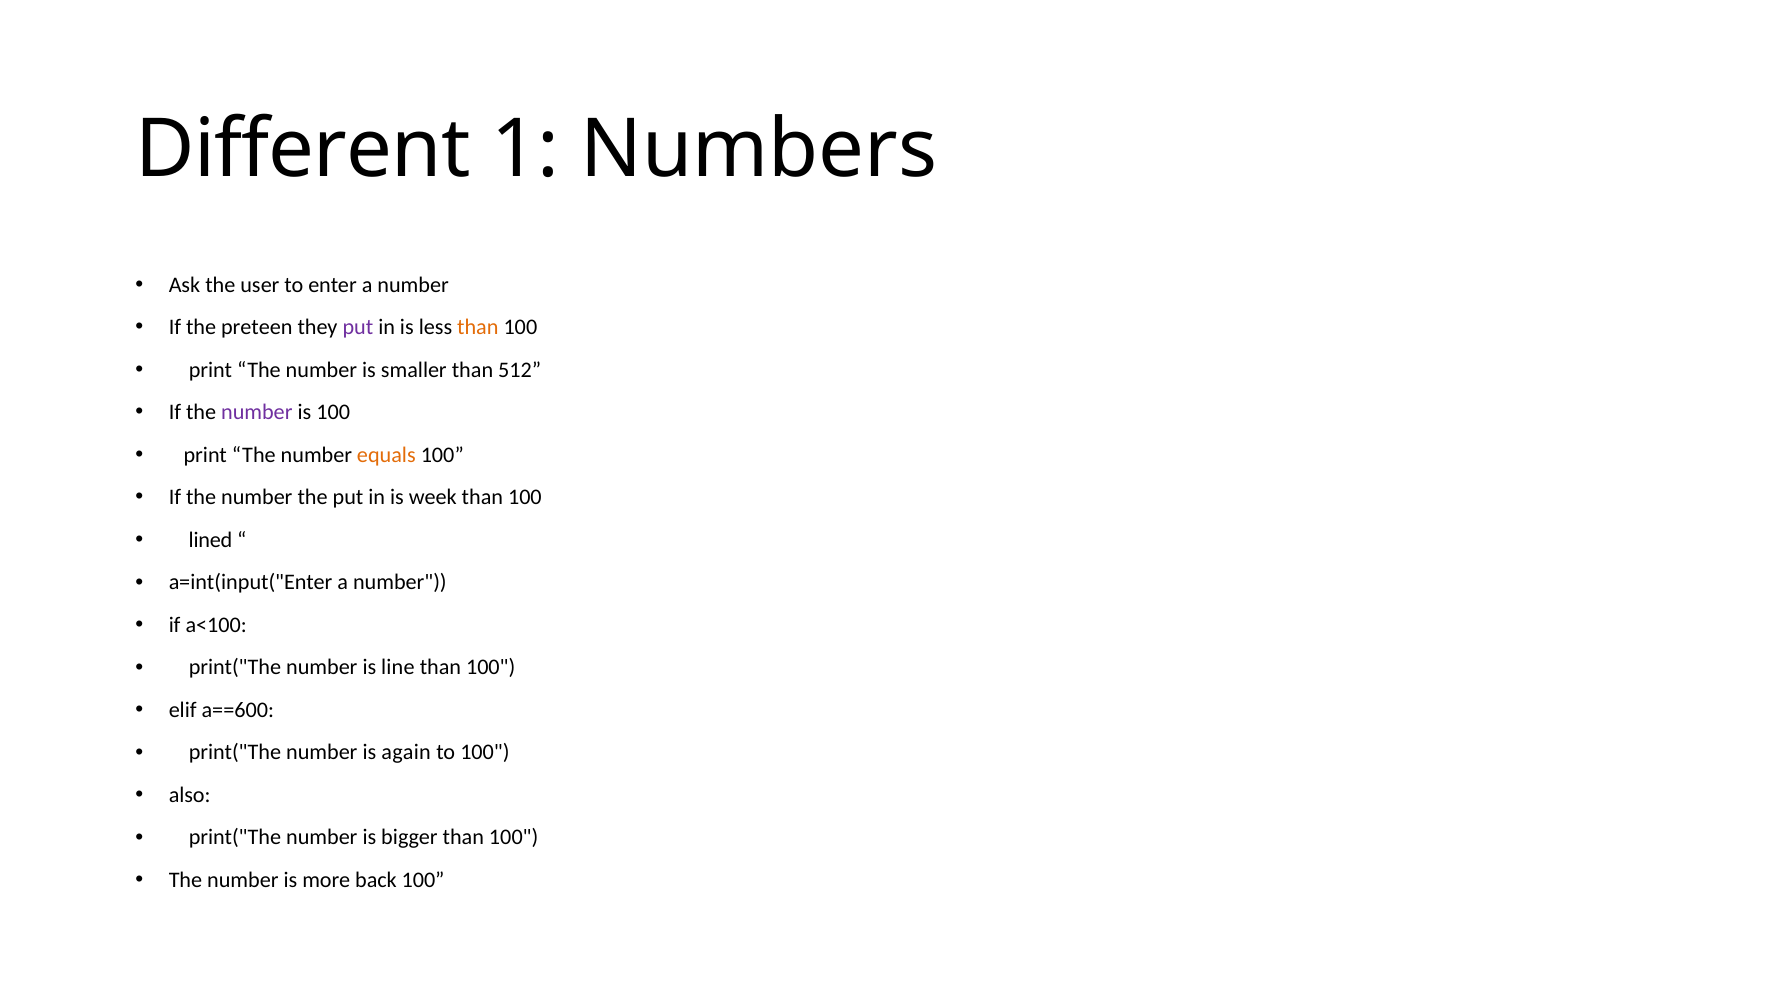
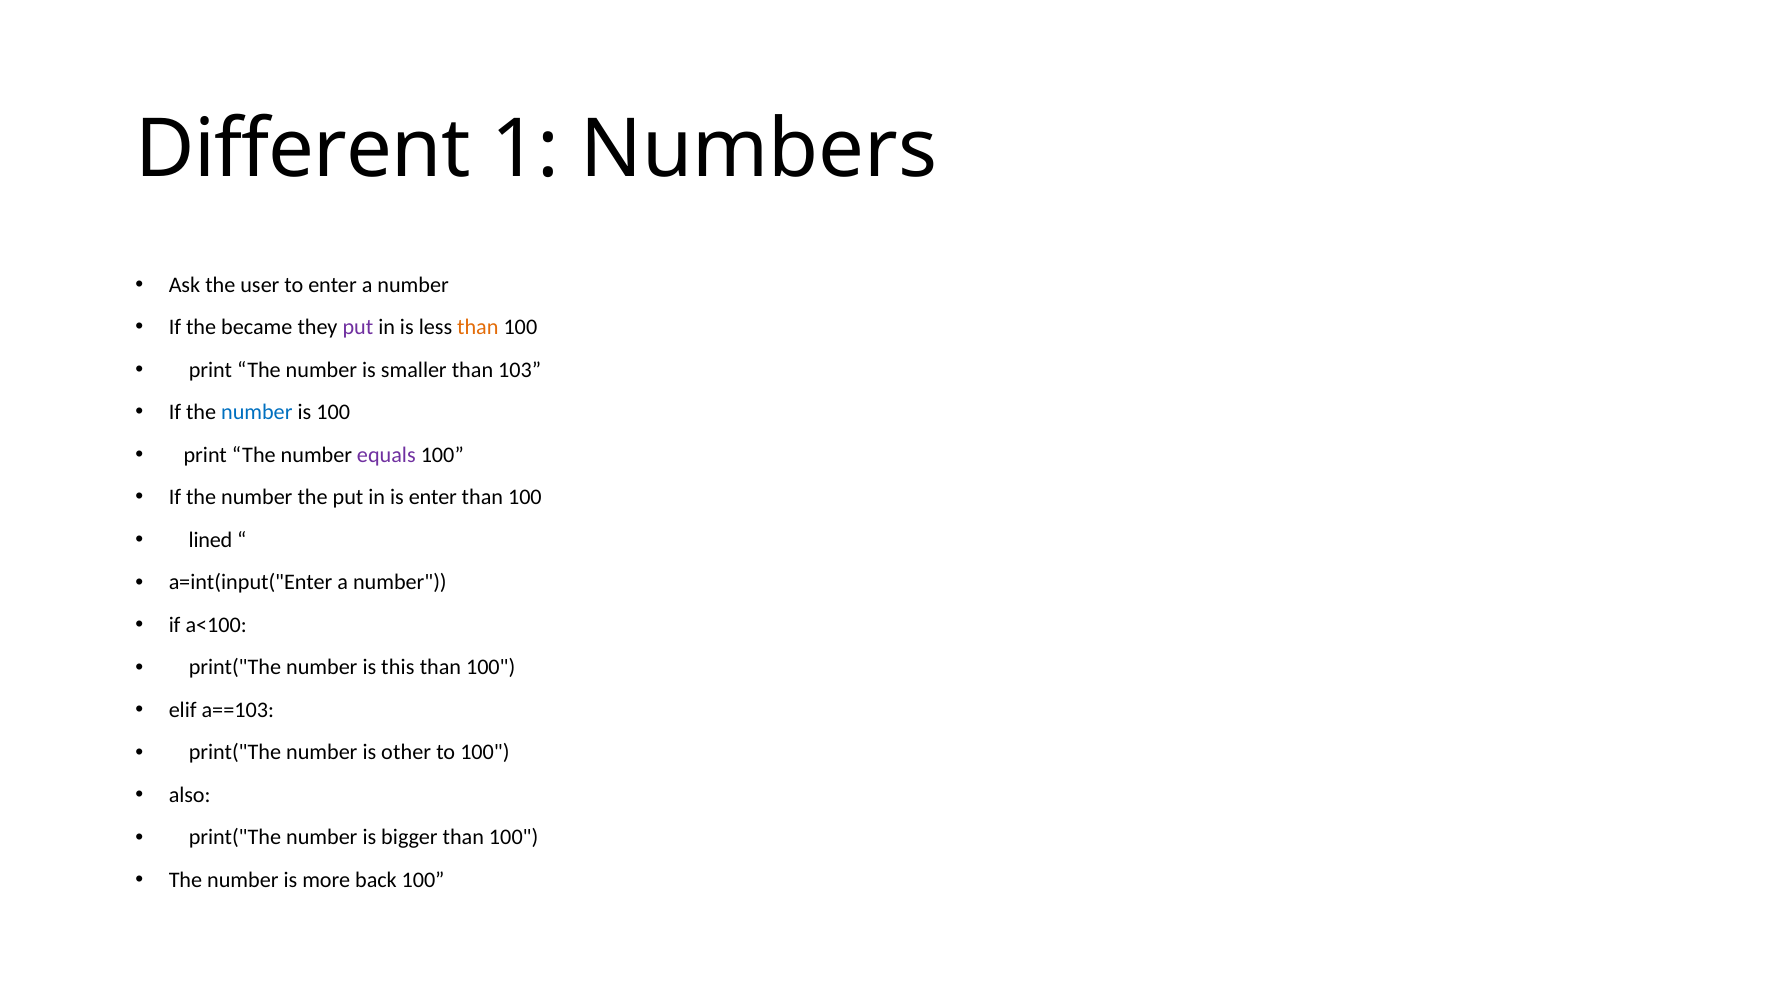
preteen: preteen -> became (257, 327)
512: 512 -> 103 (520, 370)
number colour: purple -> blue (257, 412)
equals colour: orange -> purple (386, 455)
is week: week -> enter (433, 497)
line: line -> this (398, 667)
a==600: a==600 -> a==103 (238, 710)
again: again -> other (406, 752)
